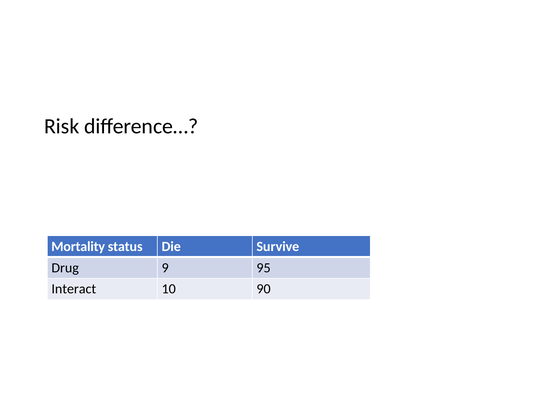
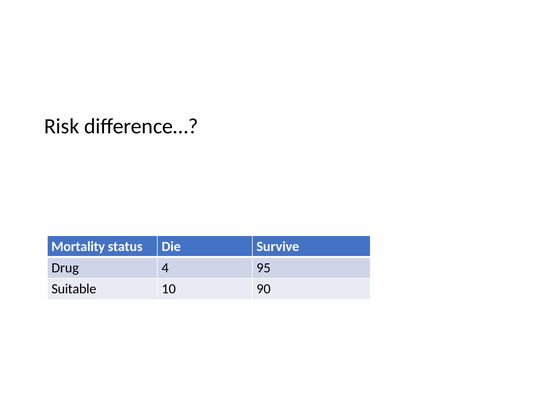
9: 9 -> 4 (165, 268)
Interact: Interact -> Suitable (74, 289)
